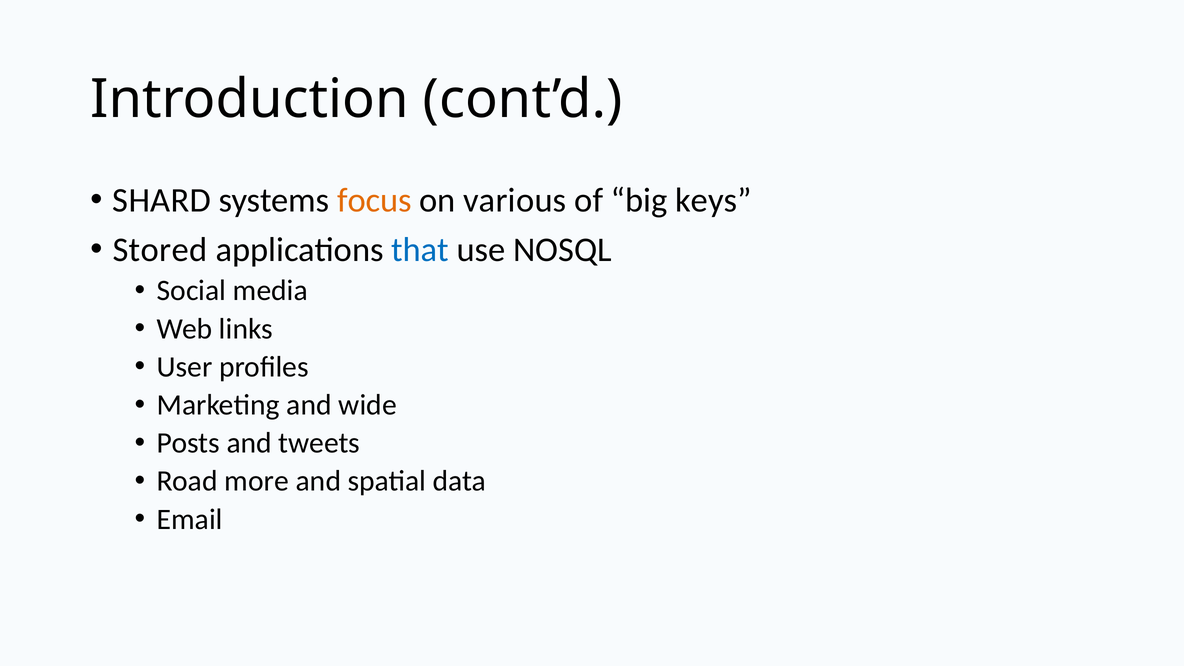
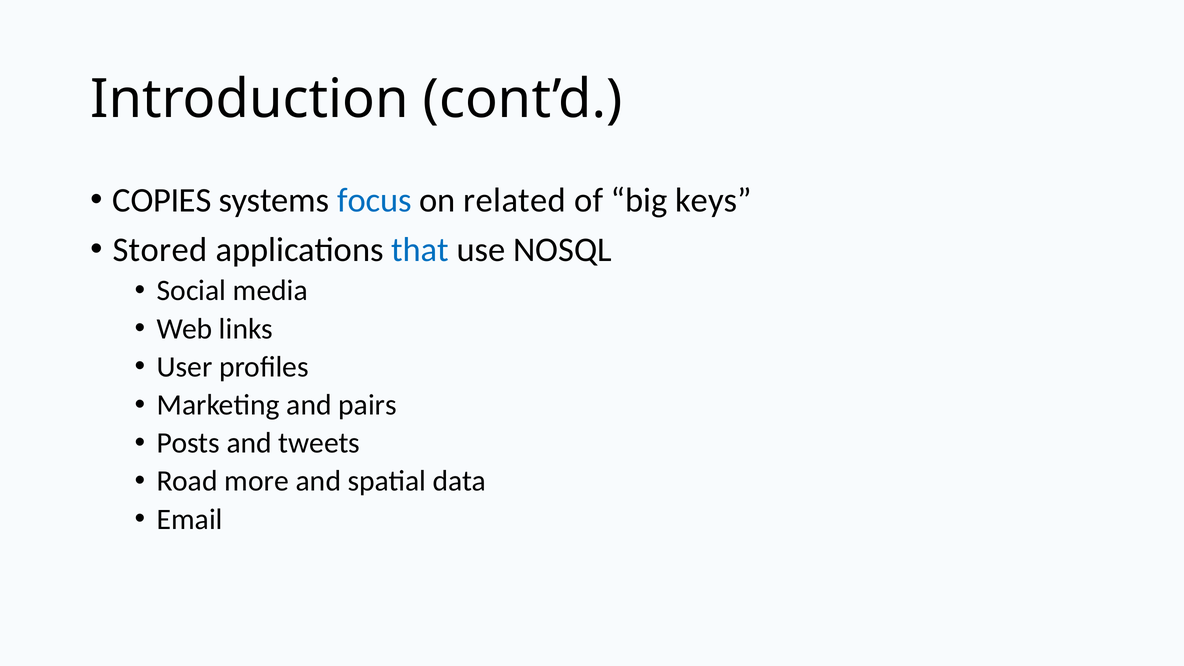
SHARD: SHARD -> COPIES (162, 200)
focus colour: orange -> blue (374, 200)
various: various -> related (515, 200)
wide: wide -> pairs (368, 405)
